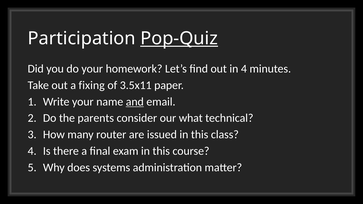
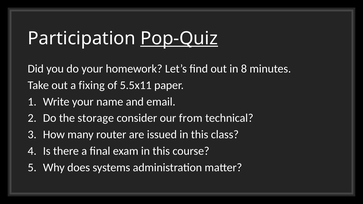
in 4: 4 -> 8 (244, 69)
3.5x11: 3.5x11 -> 5.5x11 (136, 85)
and underline: present -> none (135, 102)
parents: parents -> storage (96, 118)
what: what -> from (191, 118)
